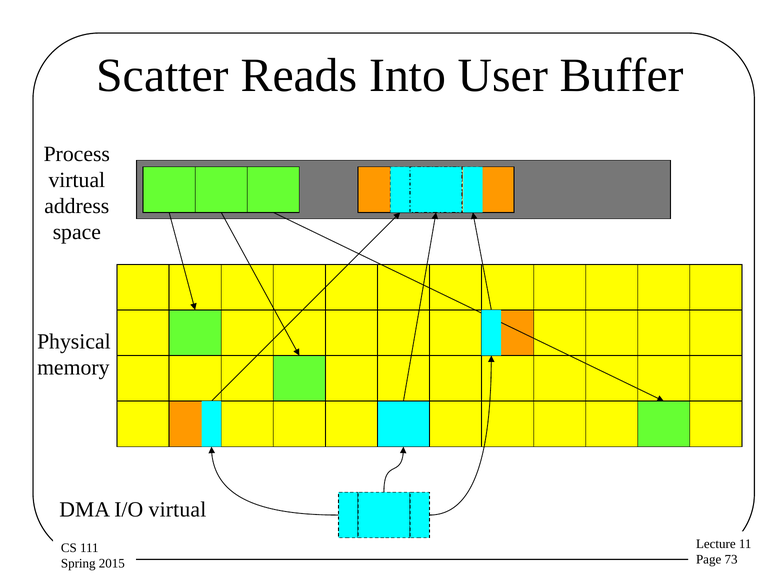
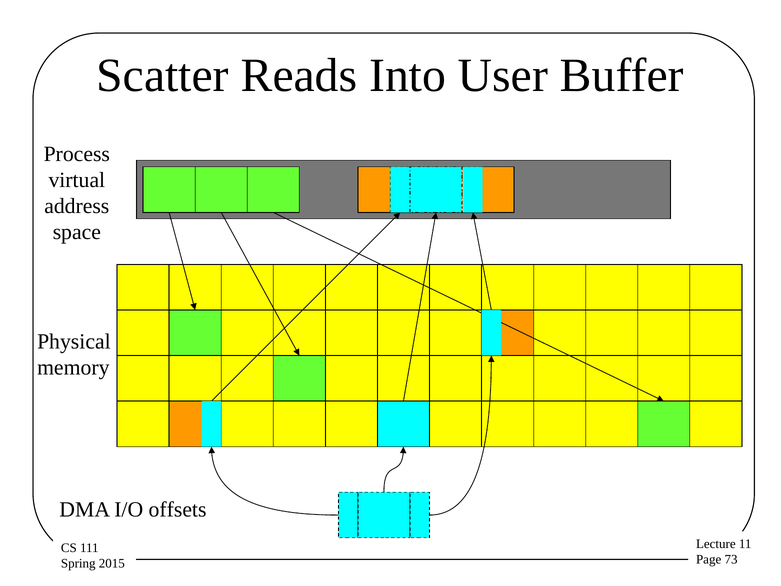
I/O virtual: virtual -> offsets (178, 509)
